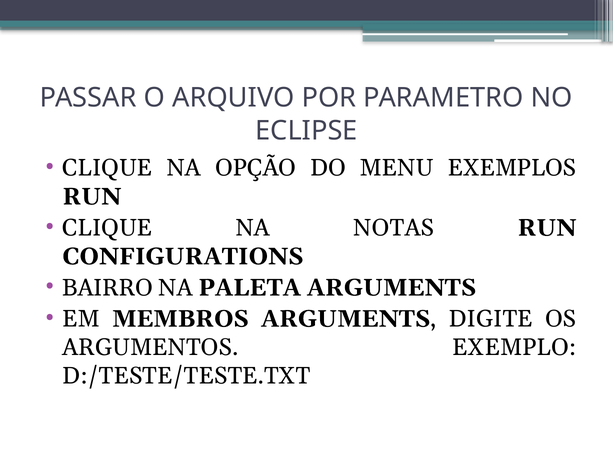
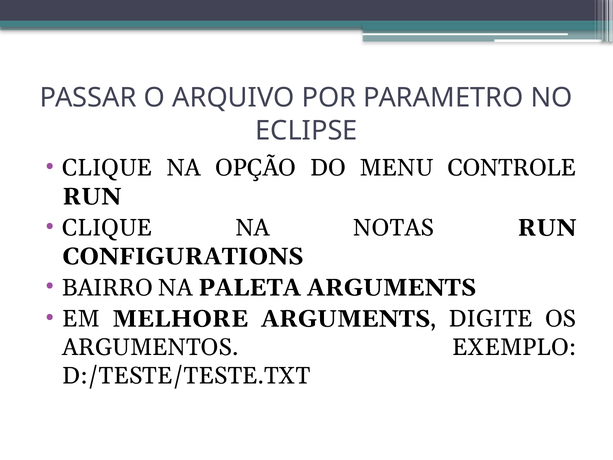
EXEMPLOS: EXEMPLOS -> CONTROLE (512, 168)
MEMBROS: MEMBROS -> MELHORE (180, 319)
